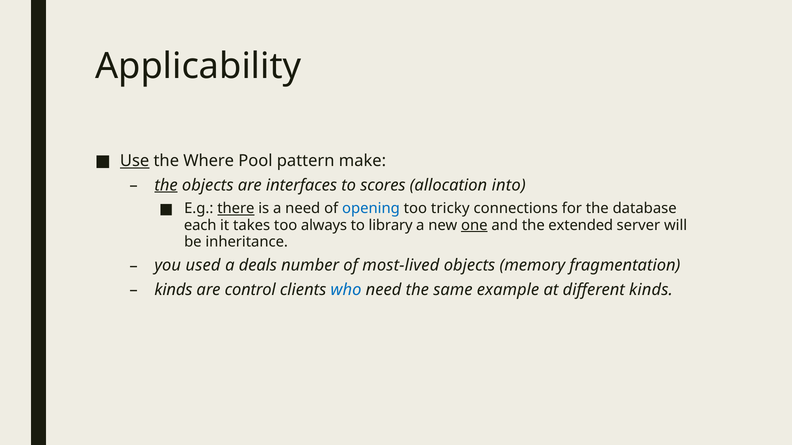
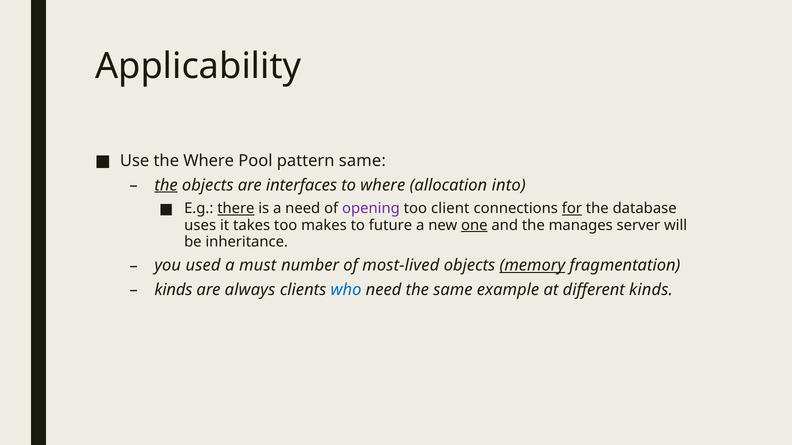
Use underline: present -> none (135, 161)
pattern make: make -> same (362, 161)
to scores: scores -> where (383, 185)
opening colour: blue -> purple (371, 209)
tricky: tricky -> client (450, 209)
for underline: none -> present (572, 209)
each: each -> uses (200, 225)
always: always -> makes (324, 225)
library: library -> future (391, 225)
extended: extended -> manages (581, 225)
deals: deals -> must (258, 266)
memory underline: none -> present (532, 266)
control: control -> always (250, 290)
